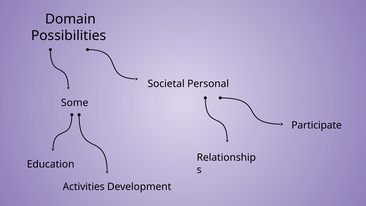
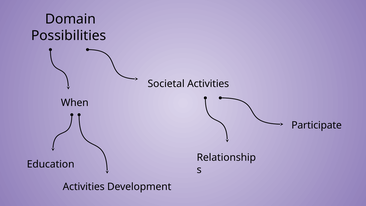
Societal Personal: Personal -> Activities (208, 84)
Some: Some -> When (75, 103)
